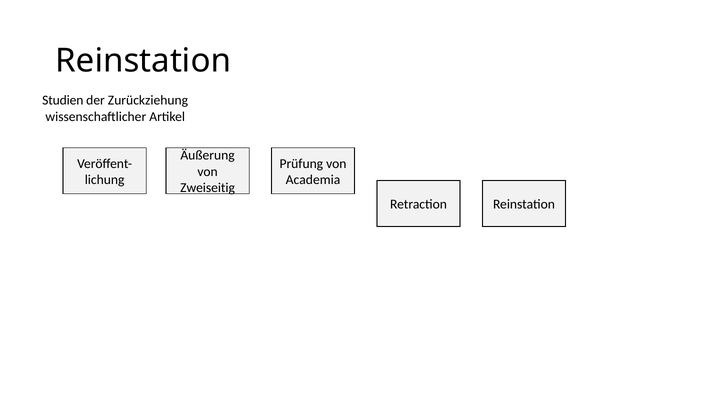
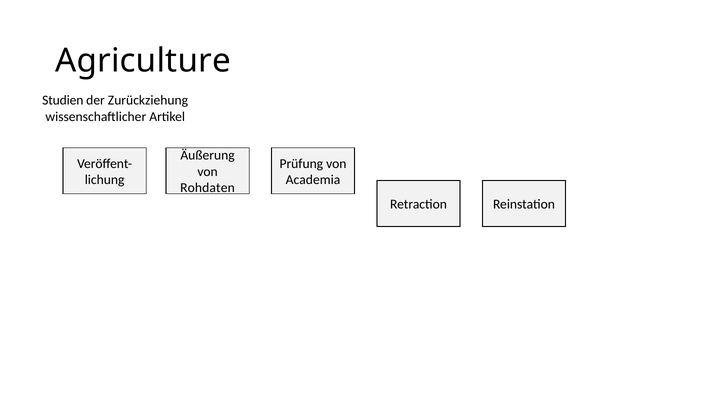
Reinstation: Reinstation -> Agriculture (143, 61)
Zweiseitig: Zweiseitig -> Rohdaten (207, 188)
